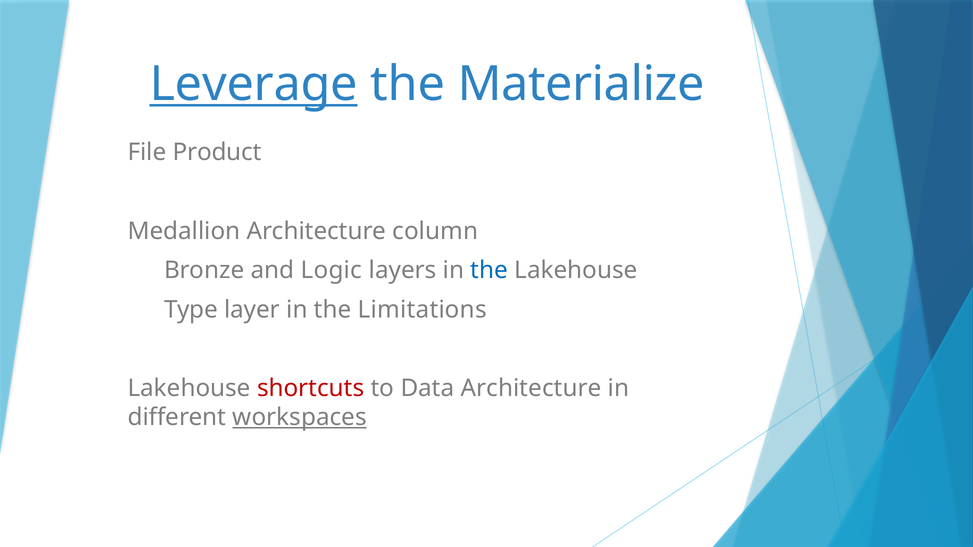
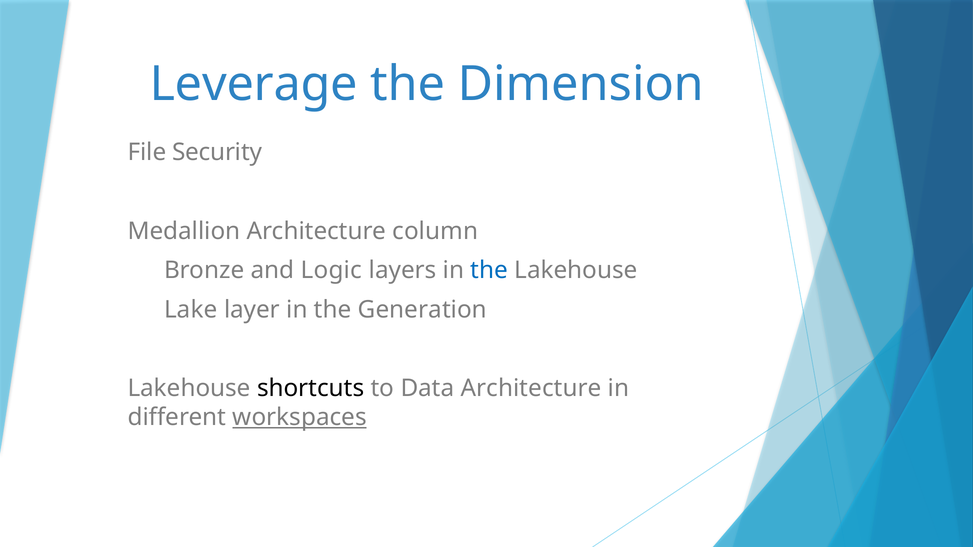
Leverage underline: present -> none (254, 84)
Materialize: Materialize -> Dimension (581, 84)
Product: Product -> Security (217, 153)
Type: Type -> Lake (191, 310)
Limitations: Limitations -> Generation (422, 310)
shortcuts colour: red -> black (311, 389)
